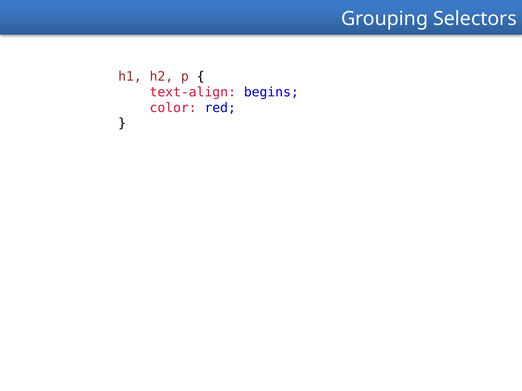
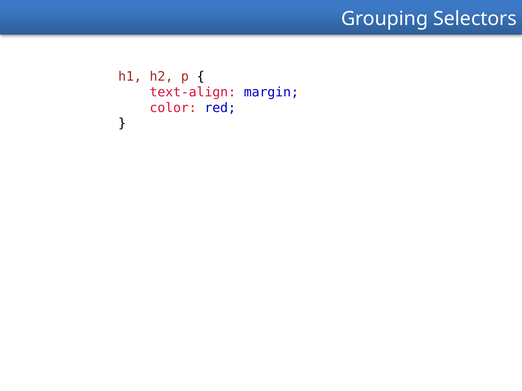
begins: begins -> margin (271, 92)
